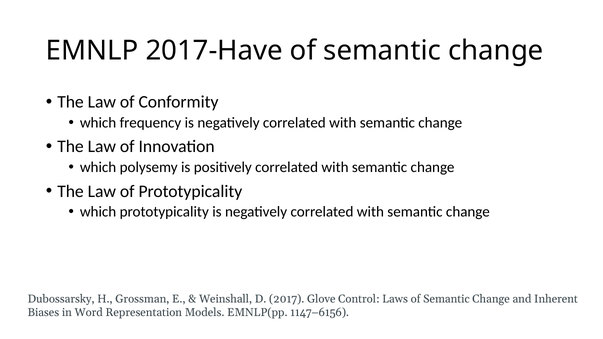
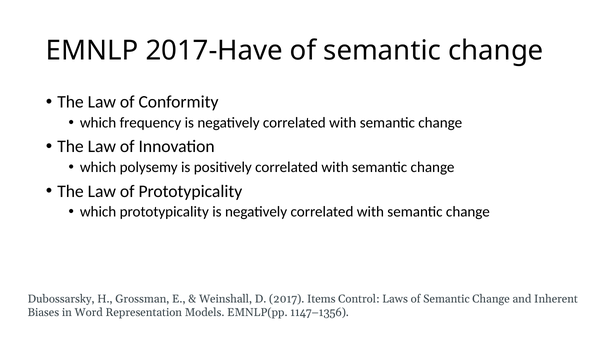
Glove: Glove -> Items (321, 299)
1147–6156: 1147–6156 -> 1147–1356 (320, 313)
